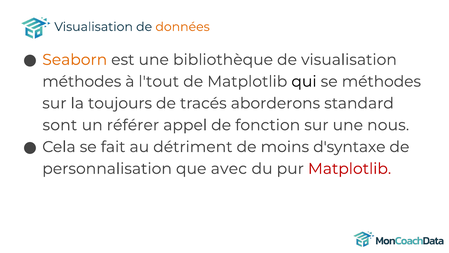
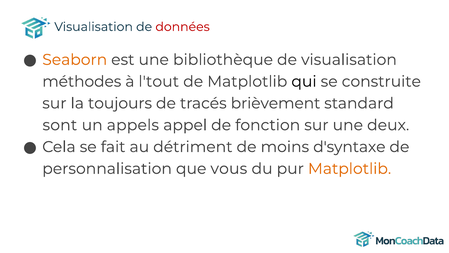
données colour: orange -> red (183, 27)
se méthodes: méthodes -> construite (381, 81)
aborderons: aborderons -> brièvement (276, 103)
référer: référer -> appels (133, 125)
nous: nous -> deux (388, 125)
avec: avec -> vous (229, 168)
Matplotlib colour: red -> orange (350, 168)
